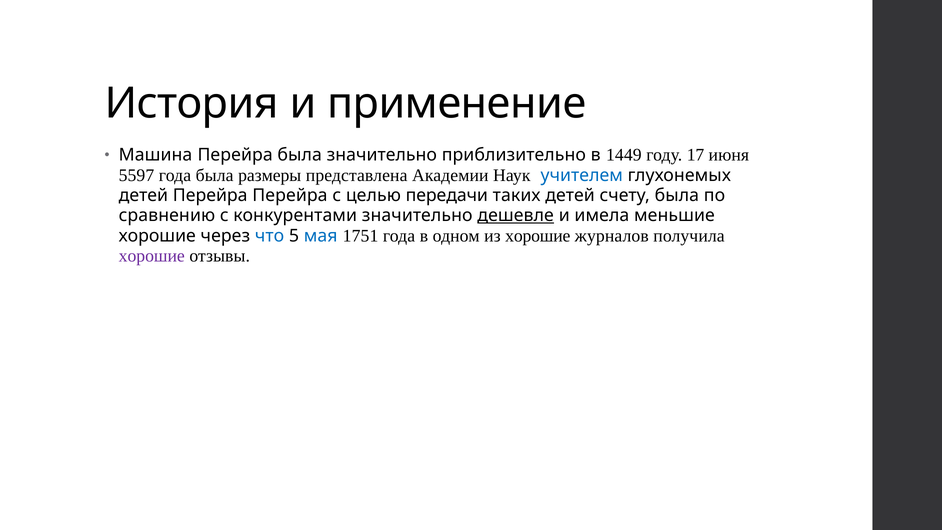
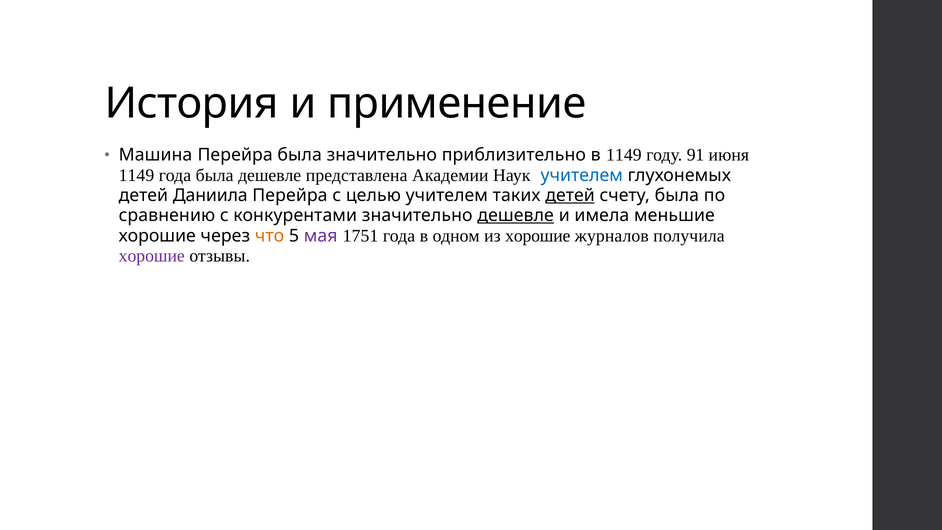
в 1449: 1449 -> 1149 (624, 155)
17: 17 -> 91 (696, 155)
5597: 5597 -> 1149 (136, 175)
была размеры: размеры -> дешевле (270, 175)
детей Перейра: Перейра -> Даниила (210, 195)
целью передачи: передачи -> учителем (447, 195)
детей underline: none -> present (570, 195)
что colour: blue -> orange (270, 236)
мая colour: blue -> purple (321, 236)
